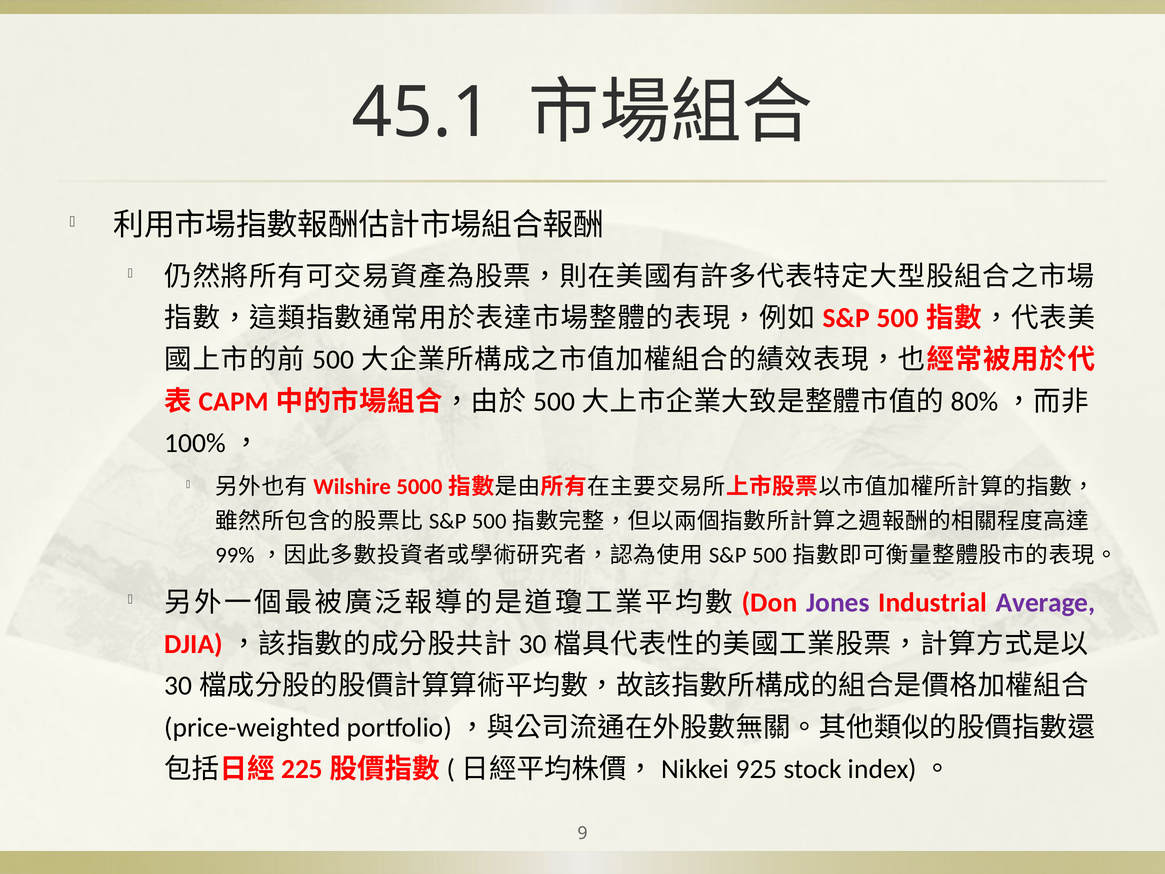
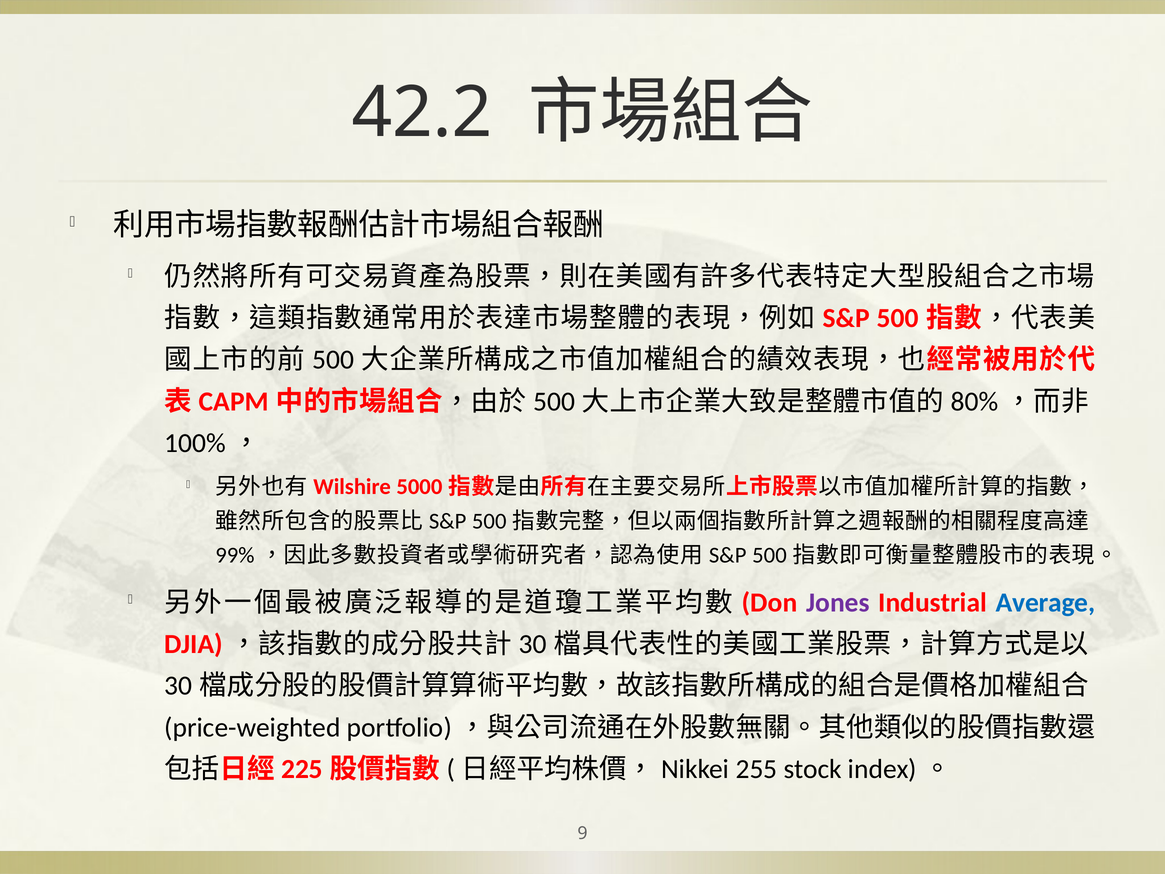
45.1: 45.1 -> 42.2 (422, 113)
Average colour: purple -> blue (1045, 602)
925: 925 -> 255 (756, 769)
